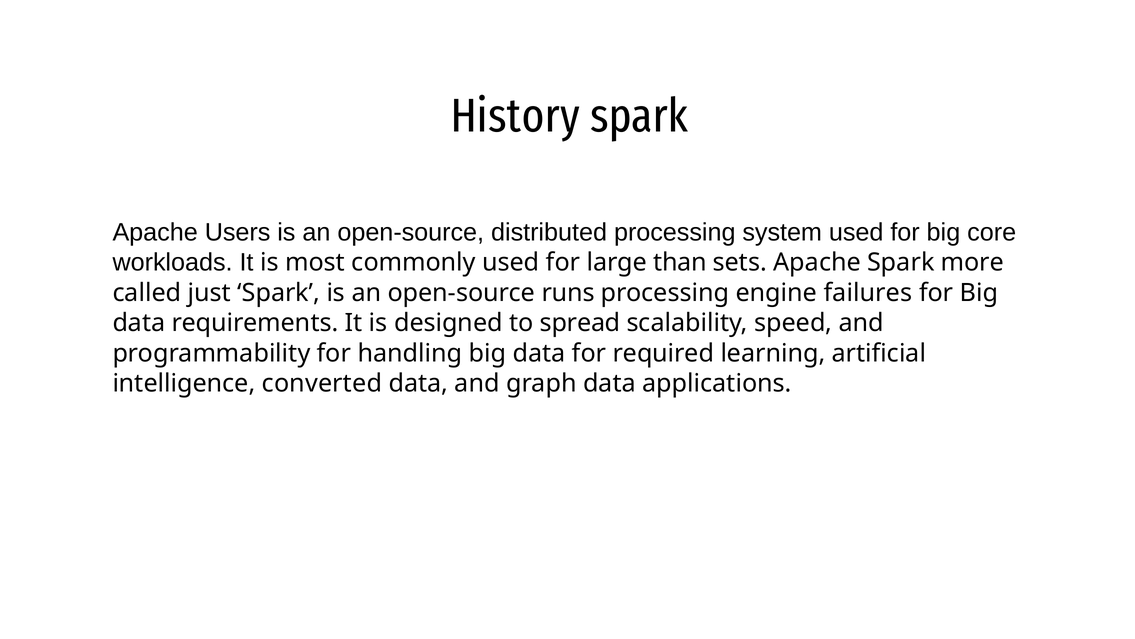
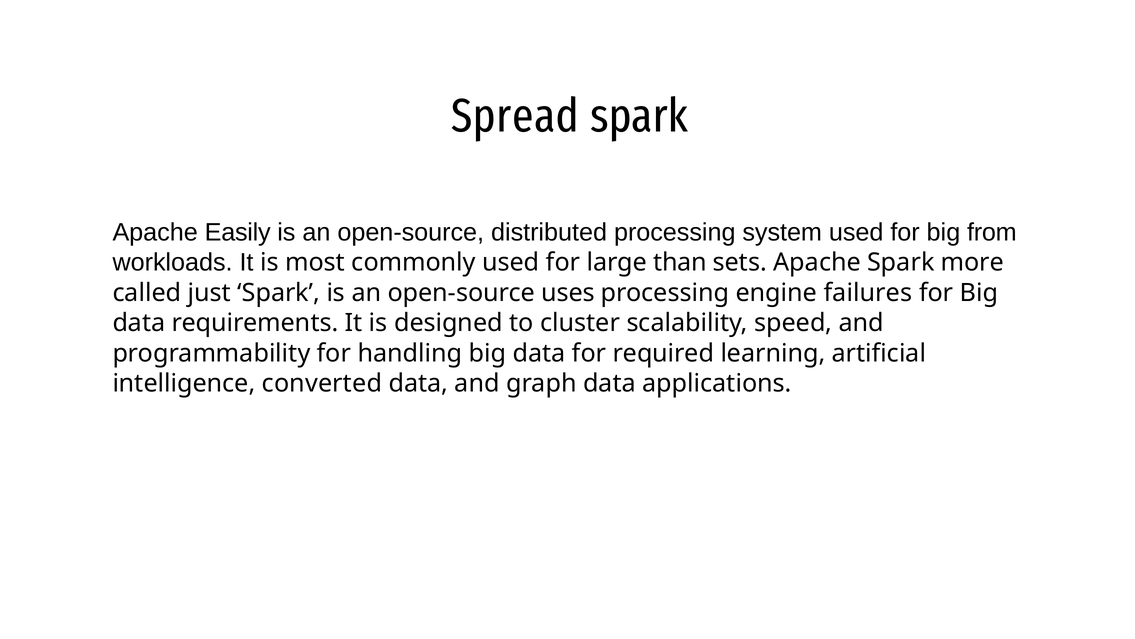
History: History -> Spread (515, 116)
Users: Users -> Easily (238, 232)
core: core -> from (992, 232)
runs: runs -> uses (568, 293)
spread: spread -> cluster (580, 323)
